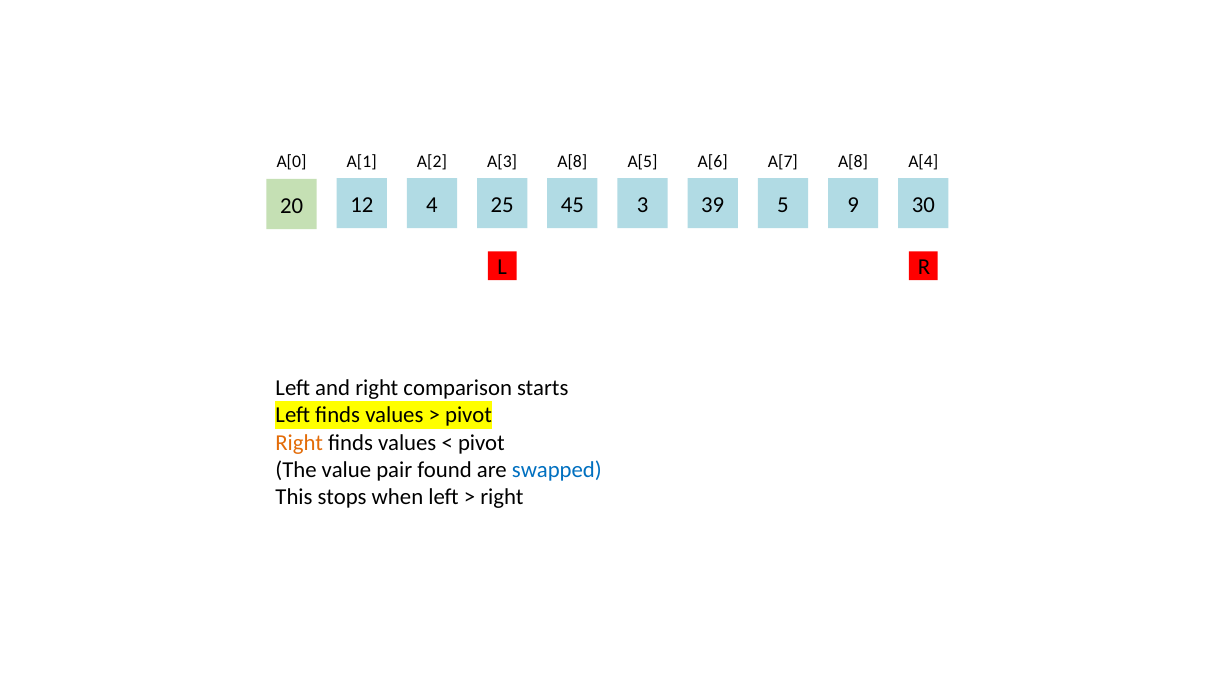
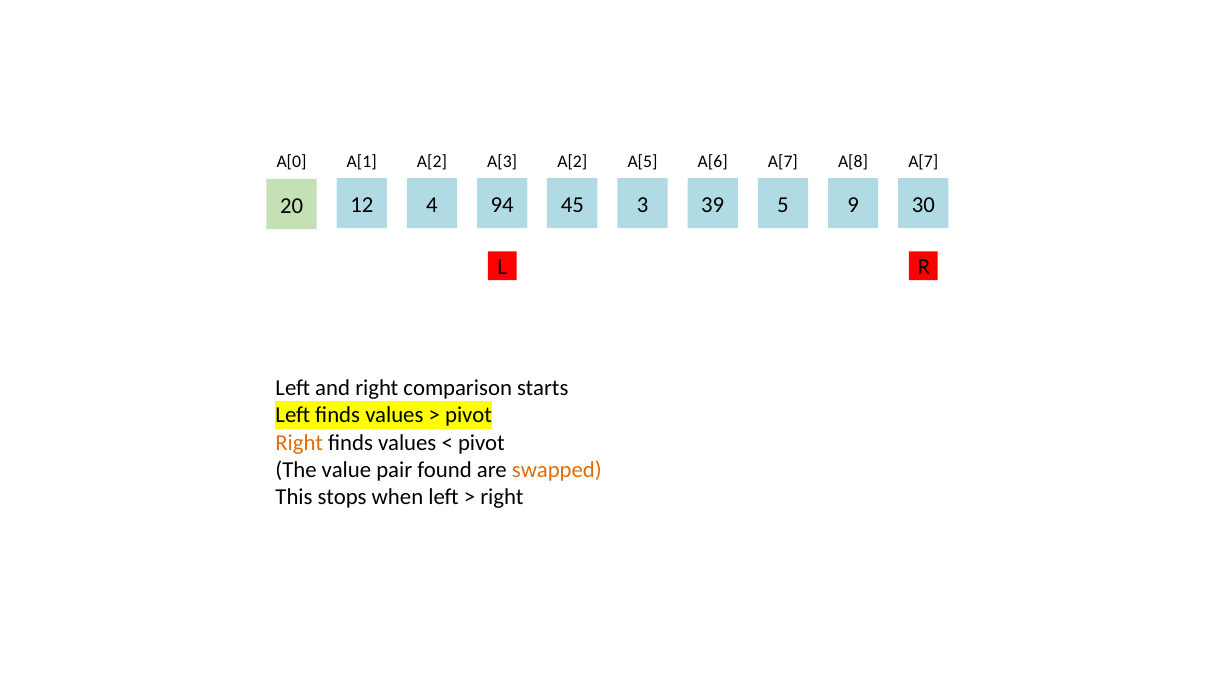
A[3 A[8: A[8 -> A[2 (572, 161)
A[8 A[4: A[4 -> A[7 (923, 161)
25: 25 -> 94 (502, 205)
swapped colour: blue -> orange (557, 470)
